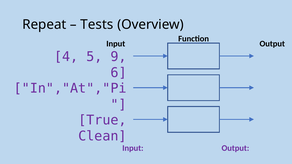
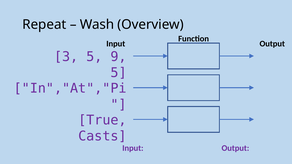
Tests: Tests -> Wash (97, 25)
4: 4 -> 3 (66, 57)
6: 6 -> 5 (119, 73)
Clean: Clean -> Casts (102, 136)
